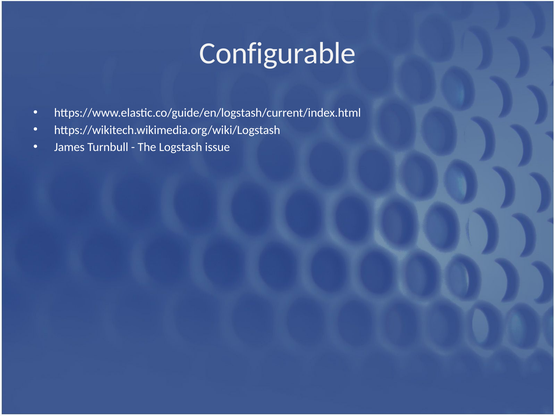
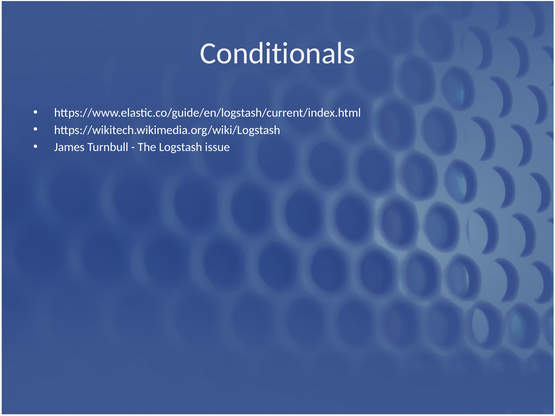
Configurable: Configurable -> Conditionals (277, 53)
